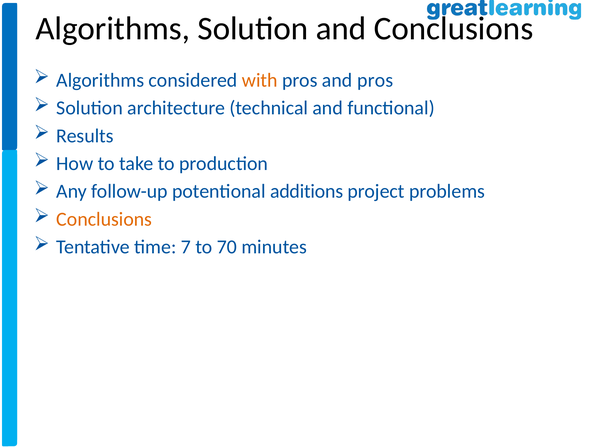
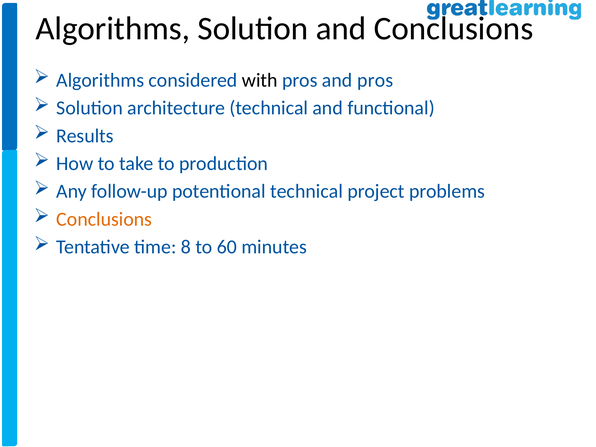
with colour: orange -> black (260, 80)
potentional additions: additions -> technical (307, 191)
7: 7 -> 8 (186, 247)
70: 70 -> 60 (227, 247)
